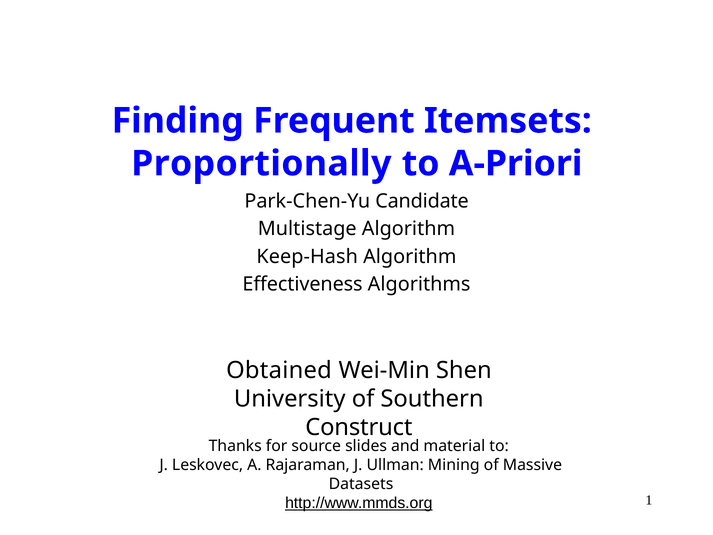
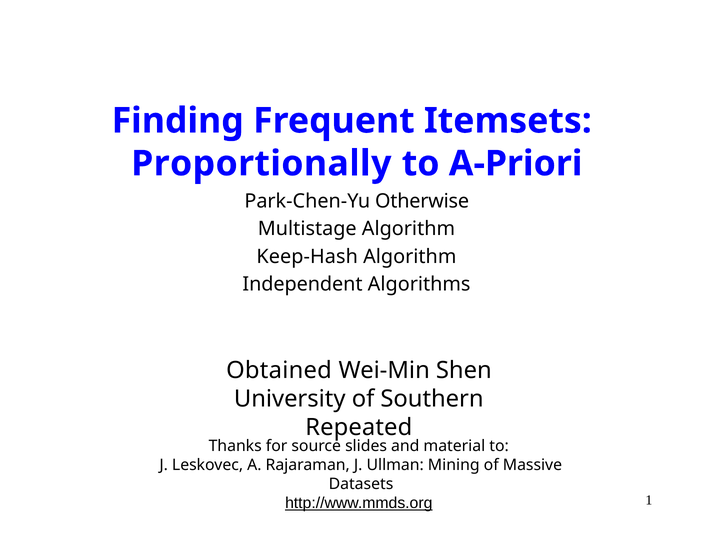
Candidate: Candidate -> Otherwise (422, 201)
Effectiveness: Effectiveness -> Independent (303, 284)
Construct: Construct -> Repeated (359, 427)
